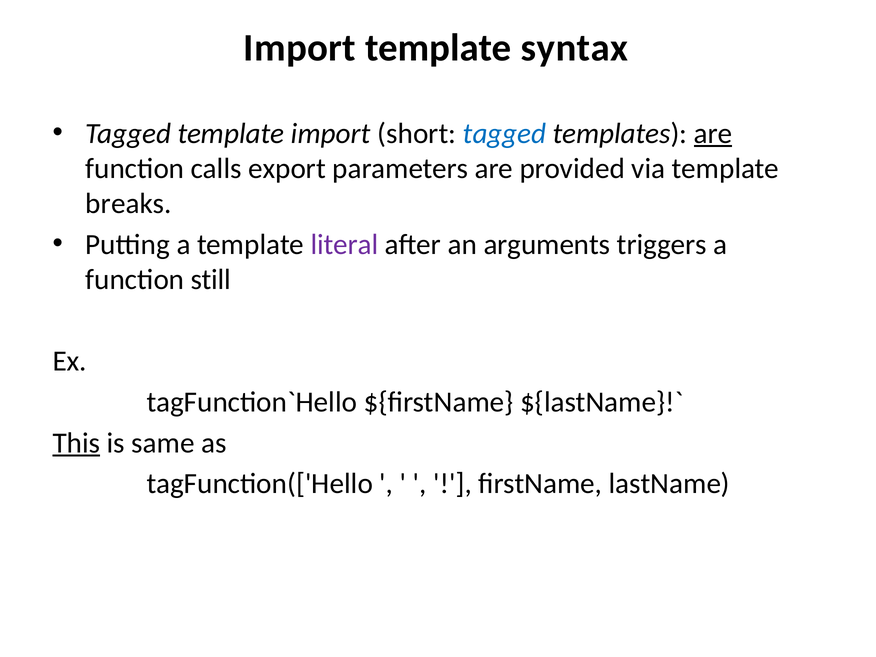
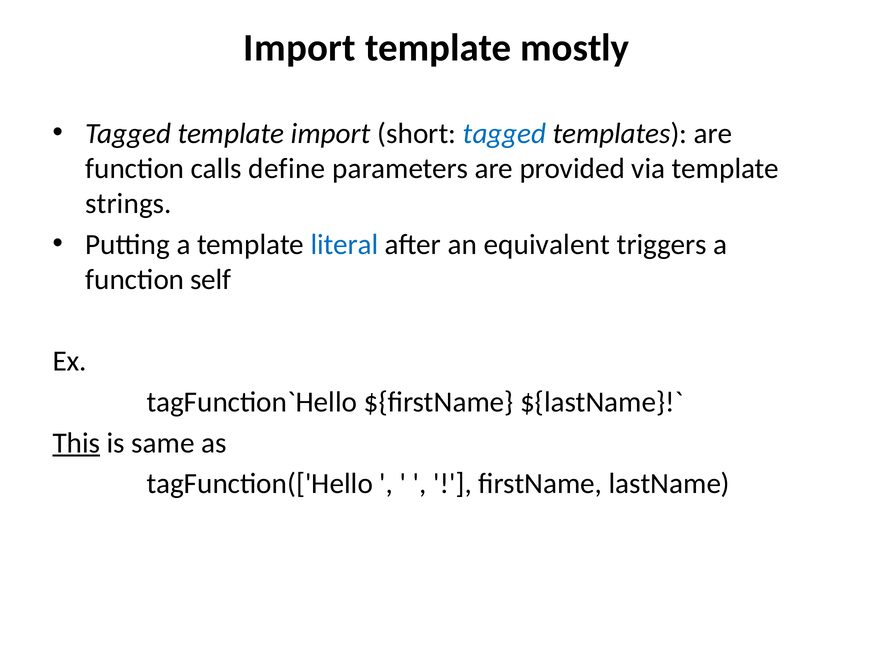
syntax: syntax -> mostly (575, 48)
are underline: present -> none (713, 133)
export: export -> define (287, 168)
breaks: breaks -> strings (129, 204)
literal colour: purple -> blue (344, 244)
arguments: arguments -> equivalent (547, 244)
still: still -> self (211, 279)
